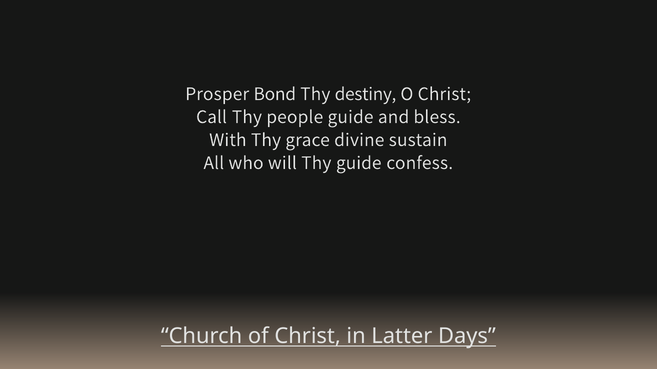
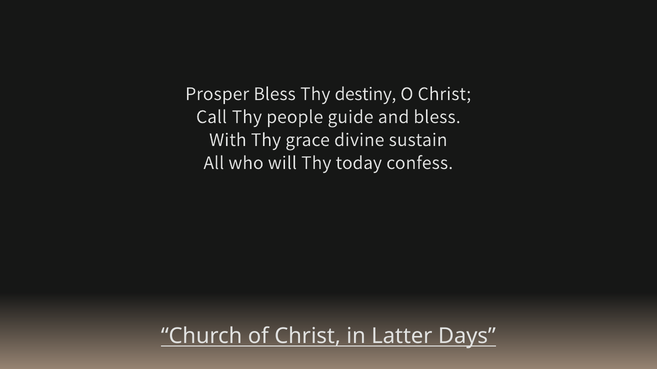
Prosper Bond: Bond -> Bless (275, 94)
Thy guide: guide -> today (359, 163)
